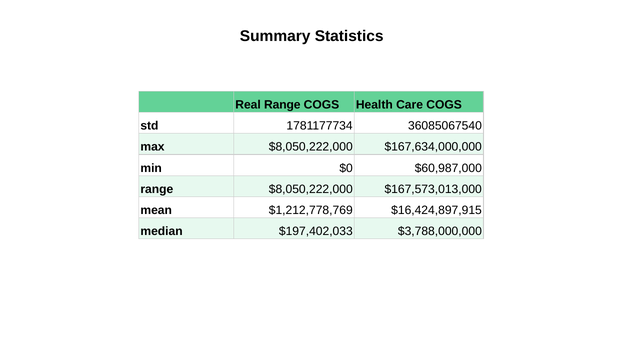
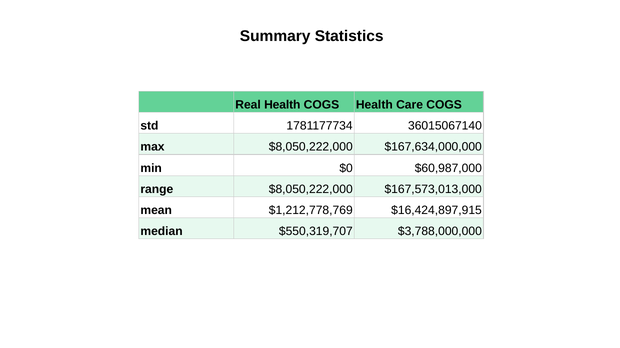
Real Range: Range -> Health (282, 105)
36085067540: 36085067540 -> 36015067140 (445, 126)
$197,402,033: $197,402,033 -> $550,319,707 (316, 232)
